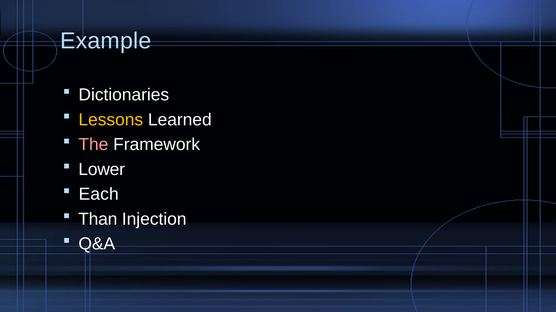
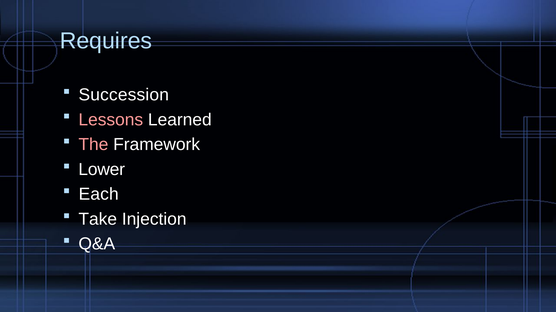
Example: Example -> Requires (106, 41)
Dictionaries: Dictionaries -> Succession (124, 95)
Lessons colour: yellow -> pink (111, 120)
Than: Than -> Take (98, 220)
